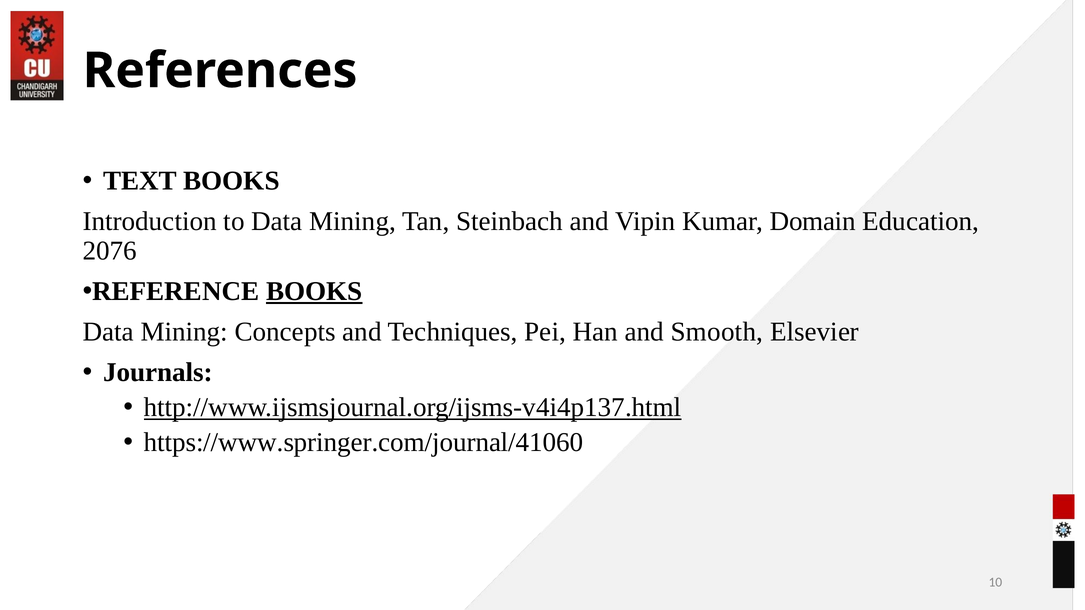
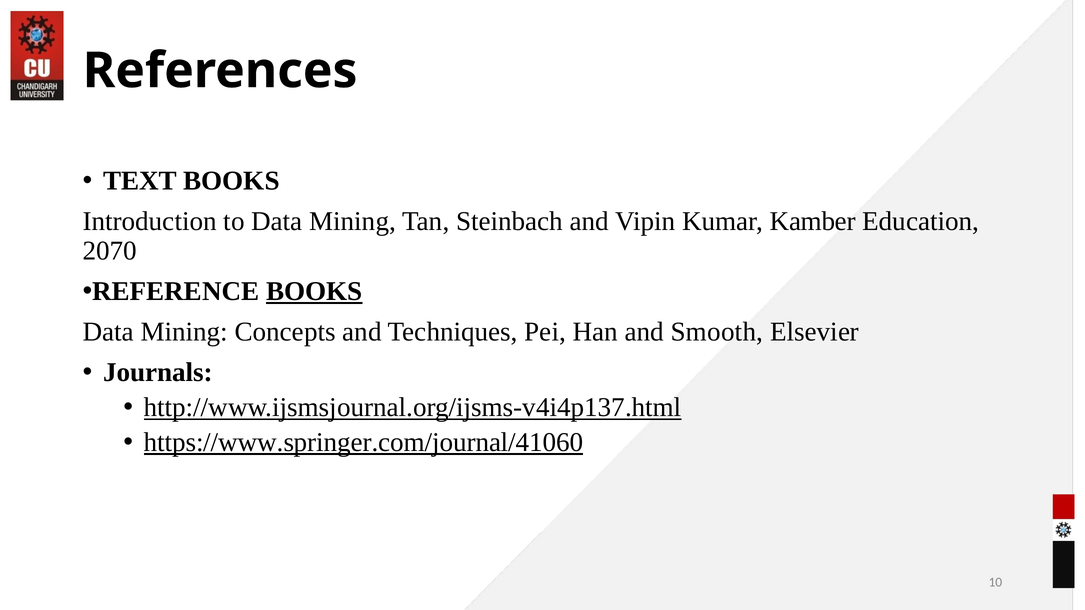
Domain: Domain -> Kamber (813, 222)
2076: 2076 -> 2070 (110, 251)
https://www.springer.com/journal/41060 underline: none -> present (364, 443)
